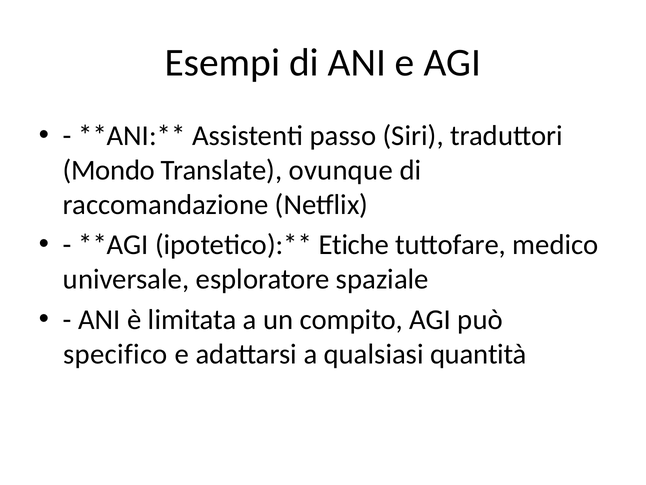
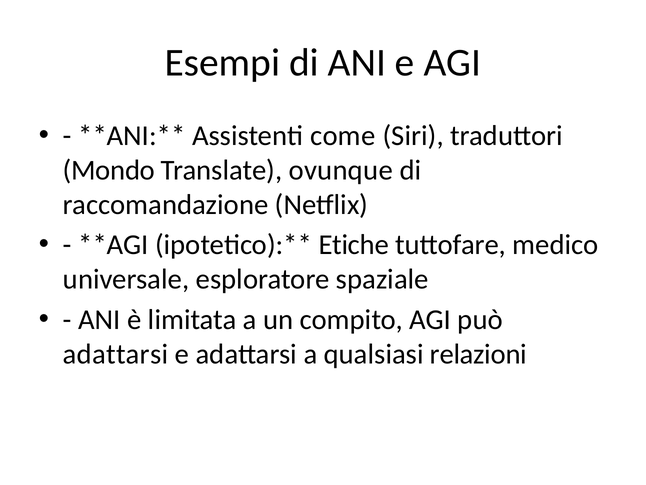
passo: passo -> come (343, 136)
specifico: specifico -> adattarsi (116, 354)
quantità: quantità -> relazioni (478, 354)
